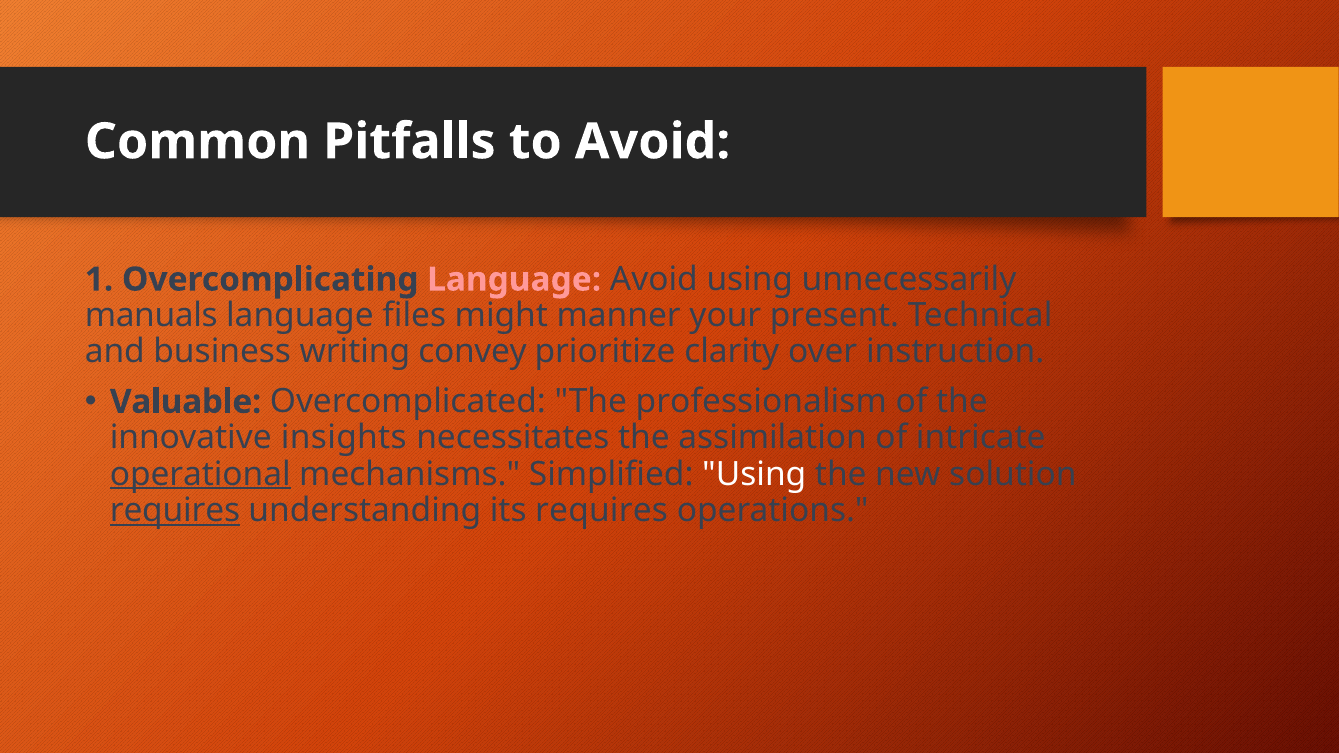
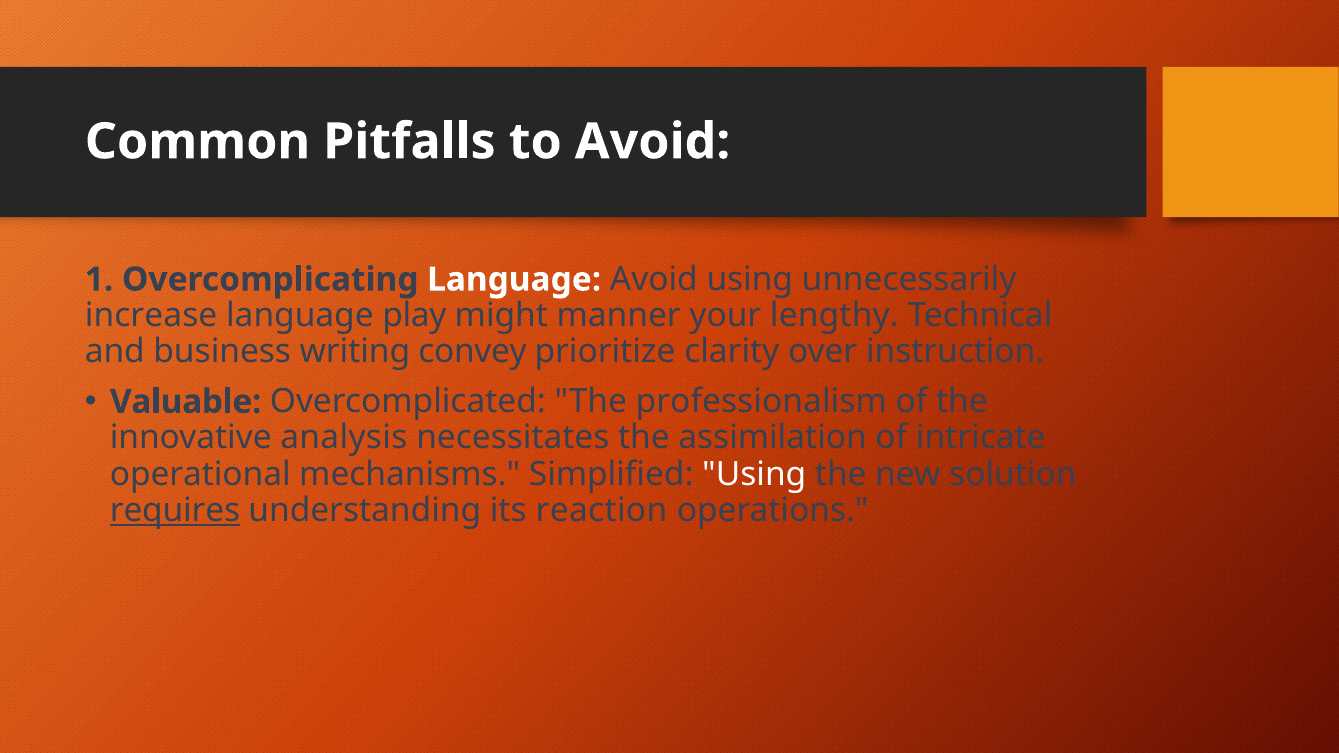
Language colour: pink -> white (514, 280)
manuals: manuals -> increase (151, 316)
files: files -> play (414, 316)
present: present -> lengthy (834, 316)
insights: insights -> analysis (344, 438)
operational underline: present -> none (200, 474)
its requires: requires -> reaction (601, 510)
